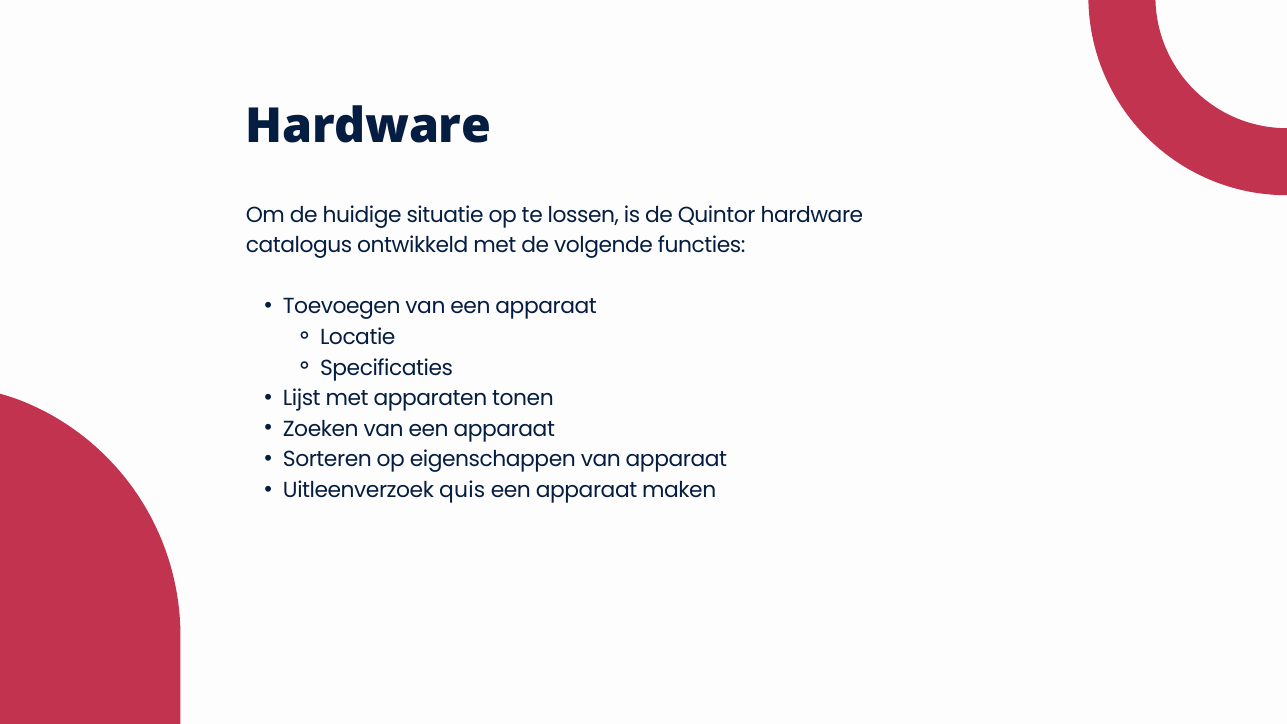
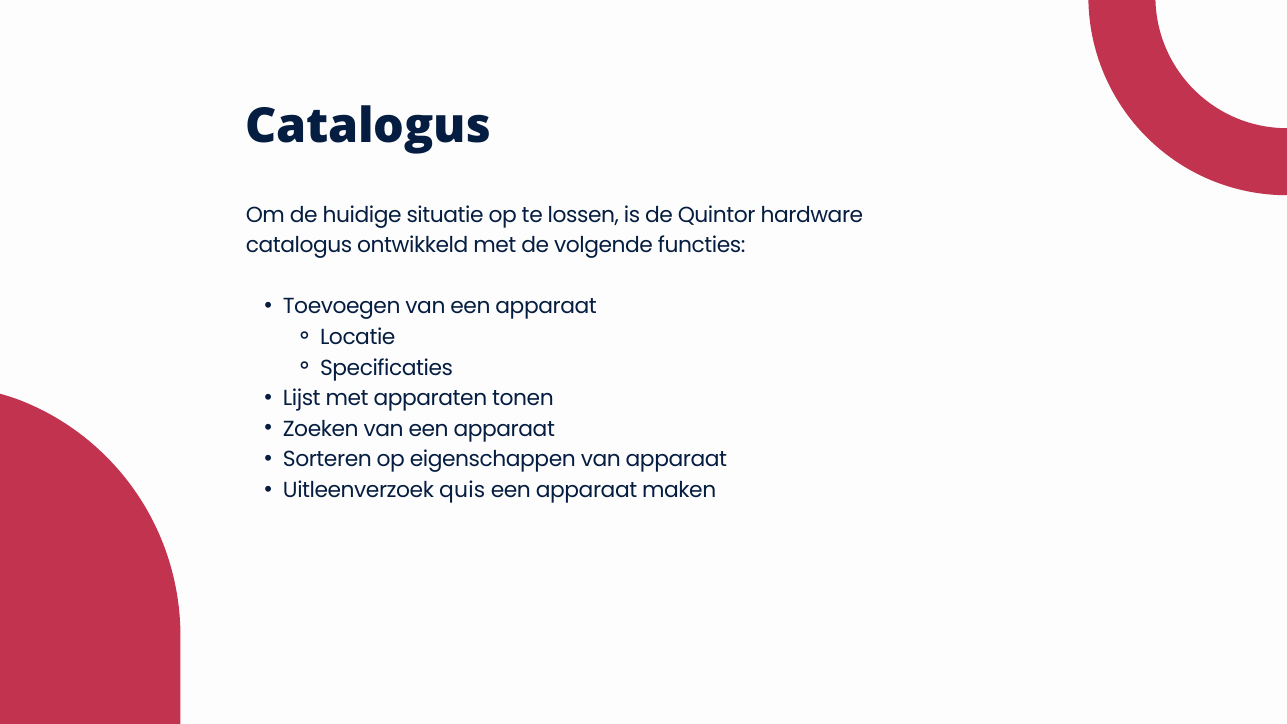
Hardware: Hardware -> Catalogus (368, 126)
